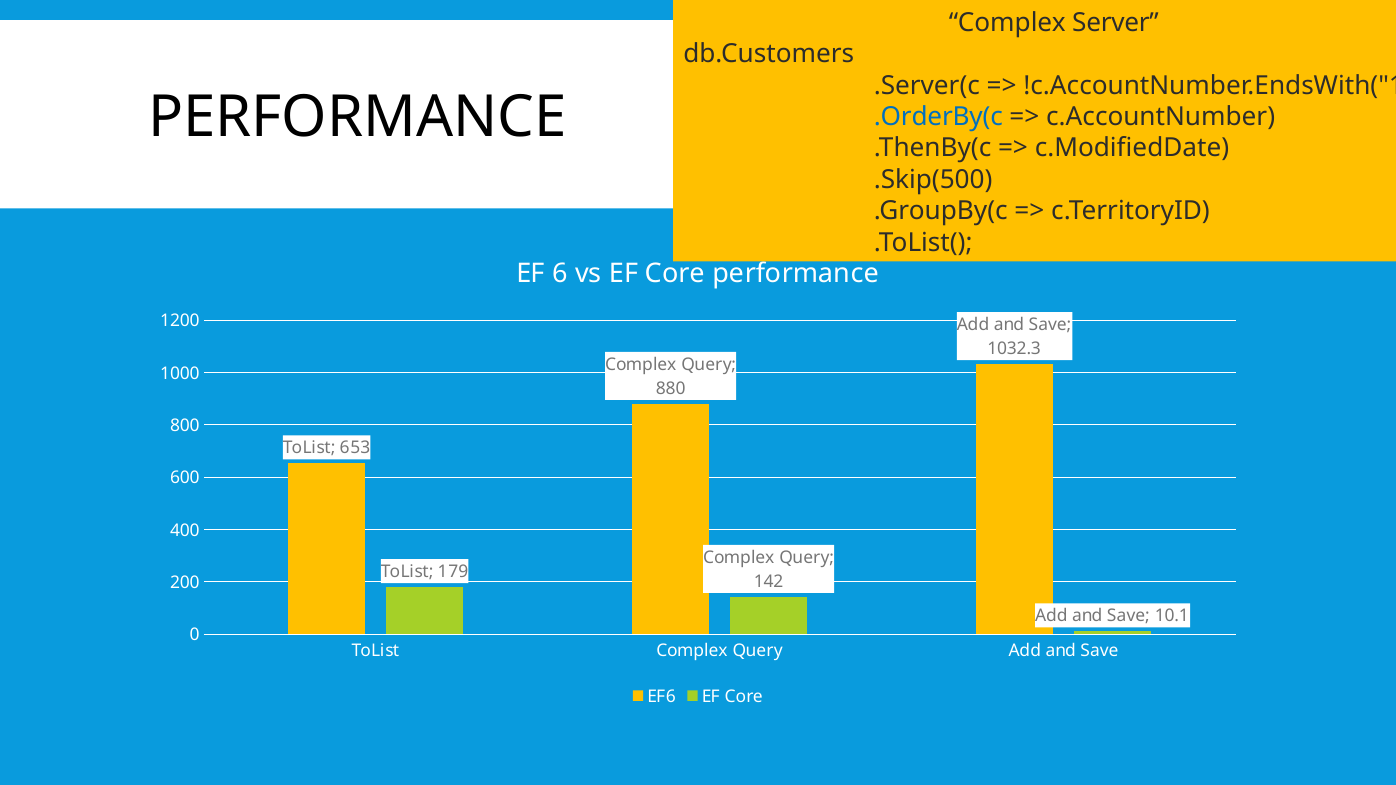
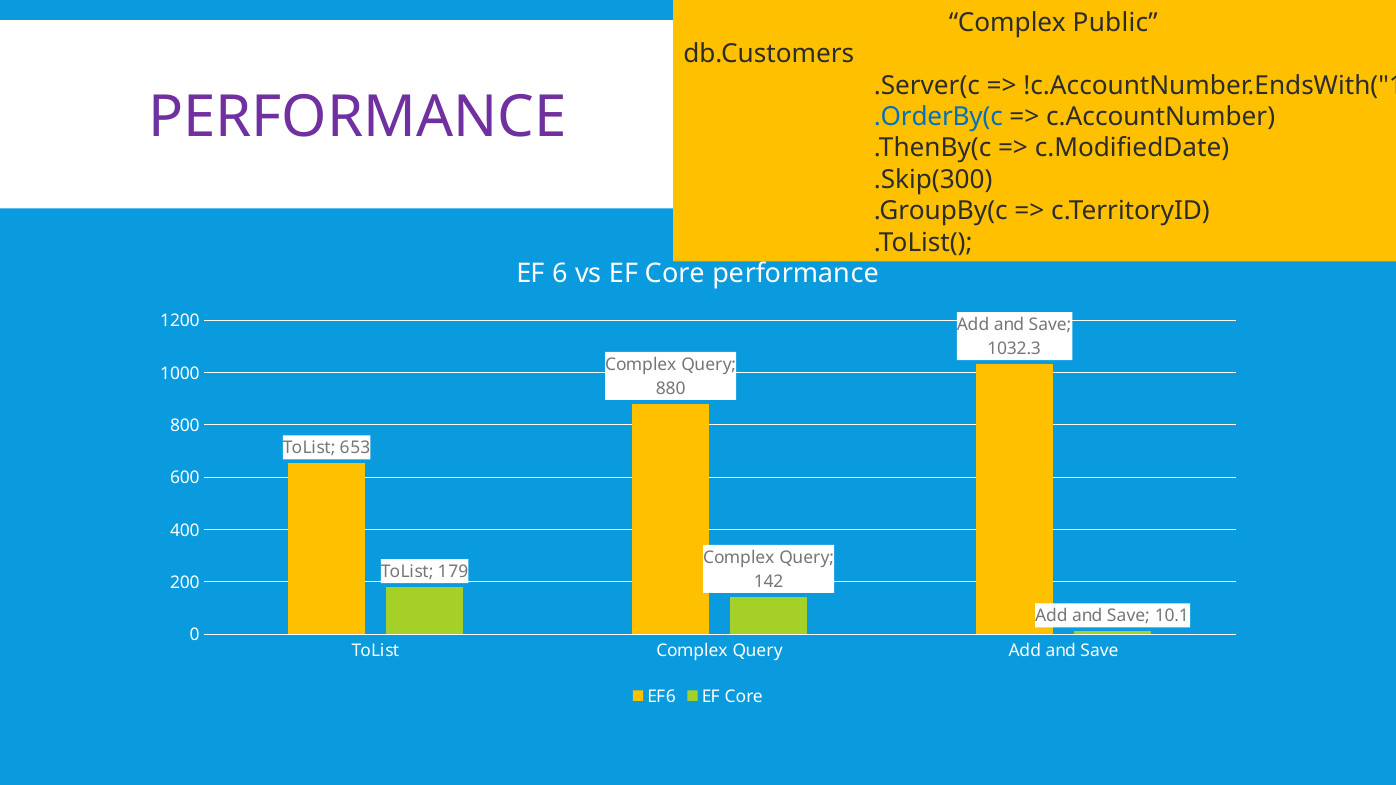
Server: Server -> Public (1115, 23)
PERFORMANCE colour: black -> purple (357, 117)
.Skip(500: .Skip(500 -> .Skip(300 (933, 180)
